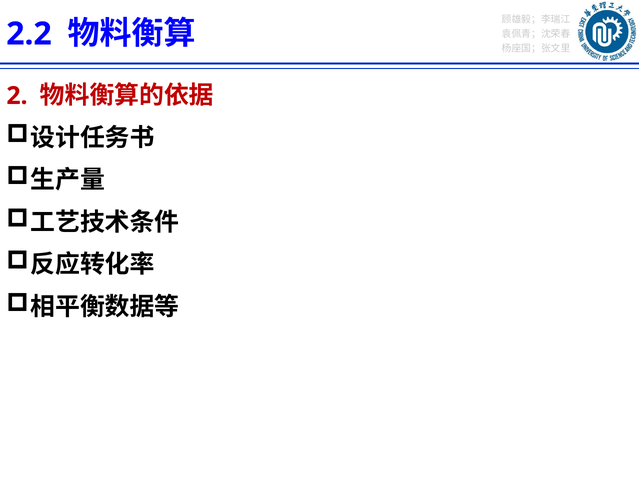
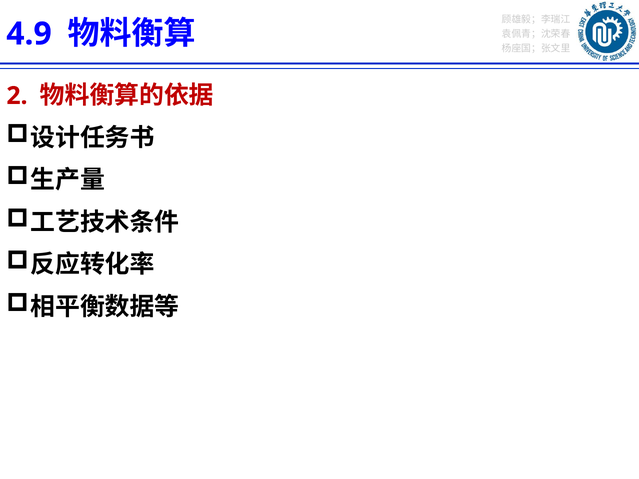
2.2: 2.2 -> 4.9 (29, 34)
